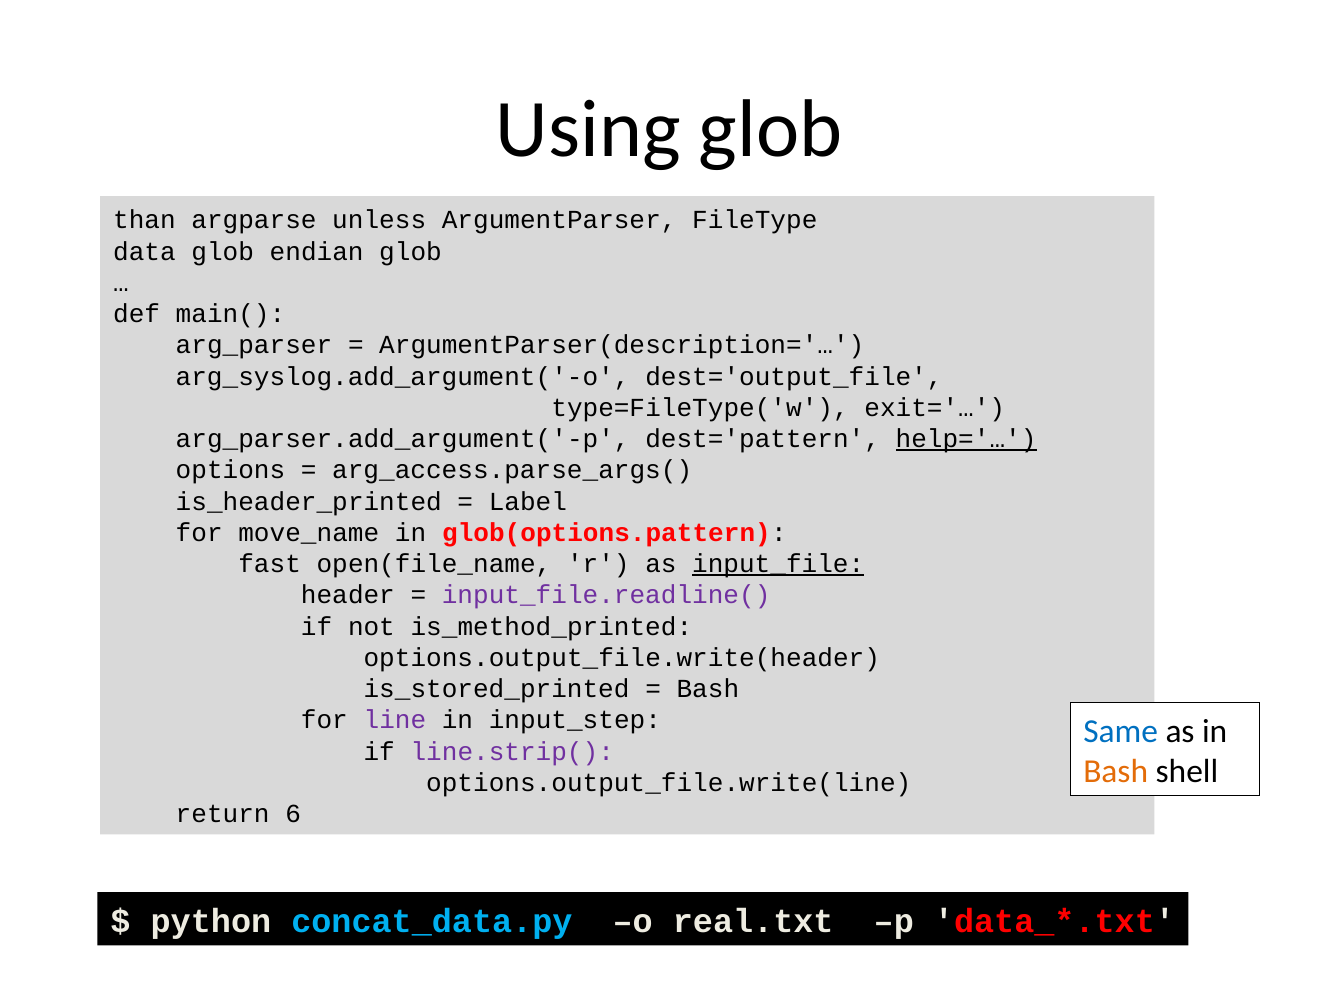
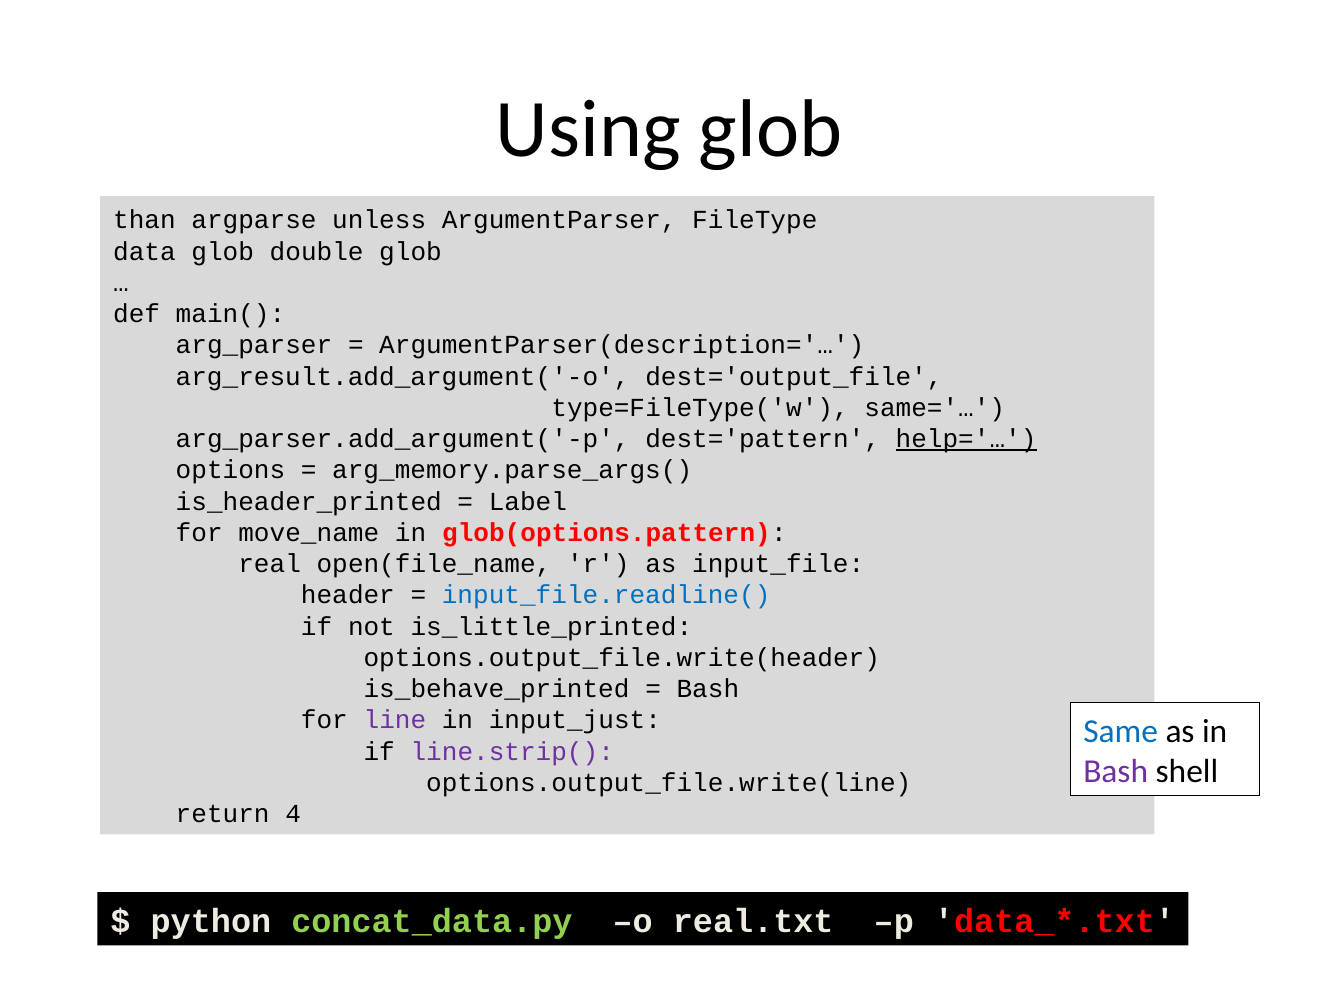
endian: endian -> double (317, 252)
arg_syslog.add_argument('-o: arg_syslog.add_argument('-o -> arg_result.add_argument('-o (403, 377)
exit='…: exit='… -> same='… (935, 408)
arg_access.parse_args(: arg_access.parse_args( -> arg_memory.parse_args( (512, 470)
fast: fast -> real (270, 564)
input_file underline: present -> none (778, 564)
input_file.readline( colour: purple -> blue (606, 595)
is_method_printed: is_method_printed -> is_little_printed (551, 627)
is_stored_printed: is_stored_printed -> is_behave_printed (497, 689)
input_step: input_step -> input_just (575, 720)
Bash colour: orange -> purple (1116, 772)
6: 6 -> 4 (293, 814)
concat_data.py colour: light blue -> light green (432, 921)
